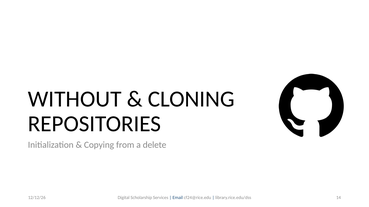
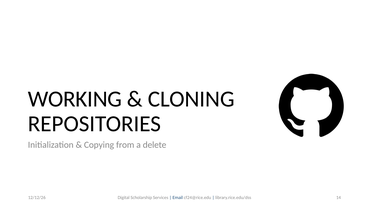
WITHOUT: WITHOUT -> WORKING (75, 99)
